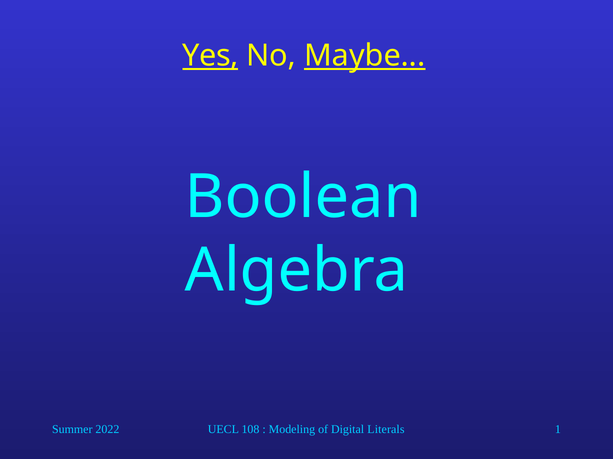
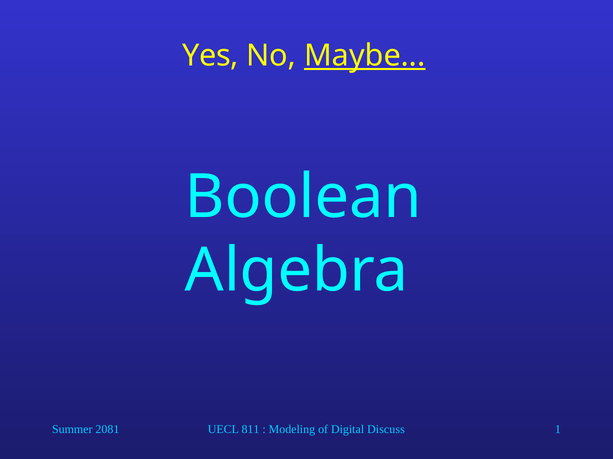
Yes underline: present -> none (210, 56)
2022: 2022 -> 2081 (107, 430)
108: 108 -> 811 (250, 430)
Literals: Literals -> Discuss (386, 430)
